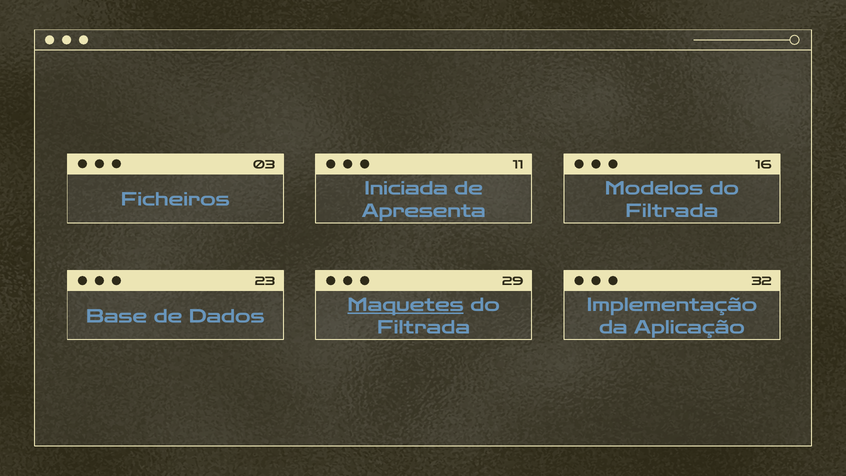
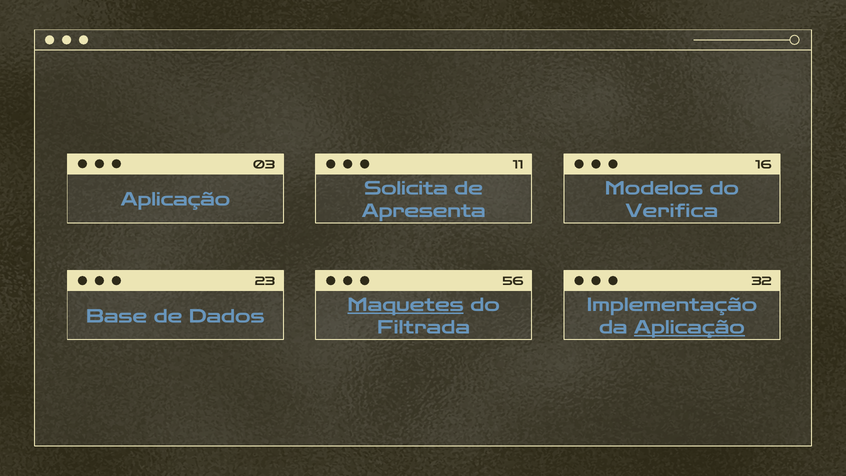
Iniciada: Iniciada -> Solicita (406, 188)
Ficheiros: Ficheiros -> Aplicação (175, 200)
Filtrada: Filtrada -> Verifica (672, 211)
29: 29 -> 56 (513, 281)
Aplicação underline: none -> present (689, 328)
